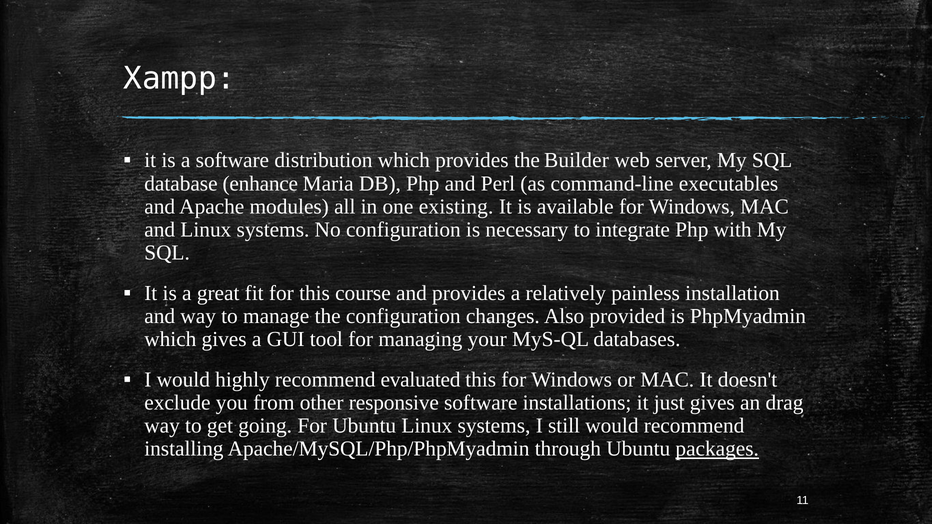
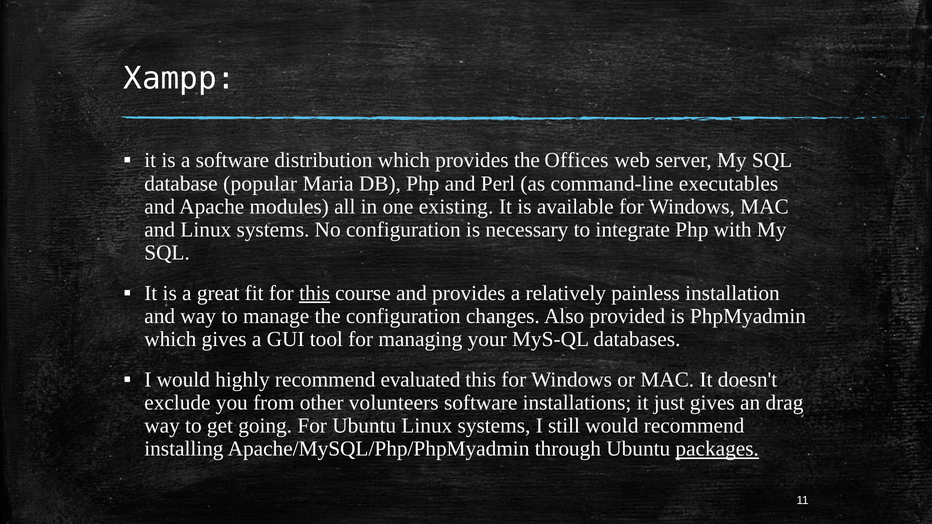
Builder: Builder -> Offices (576, 161)
enhance: enhance -> popular (260, 184)
this underline: none -> present (315, 293)
responsive: responsive -> volunteers (394, 403)
